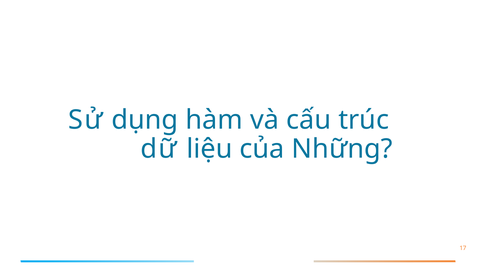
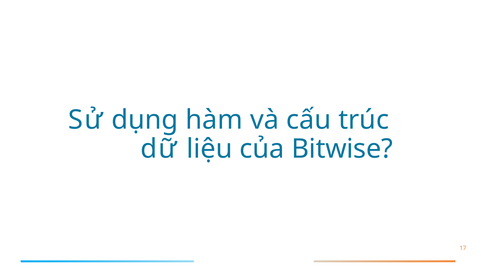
Những: Những -> Bitwise (342, 149)
